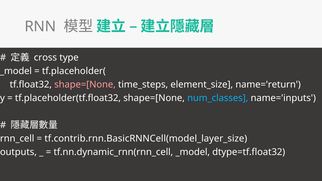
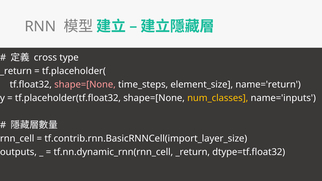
_model: _model -> _return (16, 71)
num_classes colour: light blue -> yellow (218, 98)
tf.contrib.rnn.BasicRNNCell(model_layer_size: tf.contrib.rnn.BasicRNNCell(model_layer_size -> tf.contrib.rnn.BasicRNNCell(import_layer_size (146, 139)
tf.nn.dynamic_rnn(rnn_cell _model: _model -> _return (193, 152)
